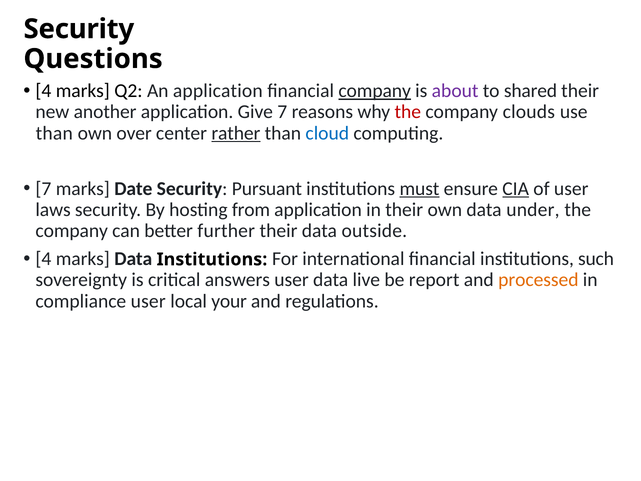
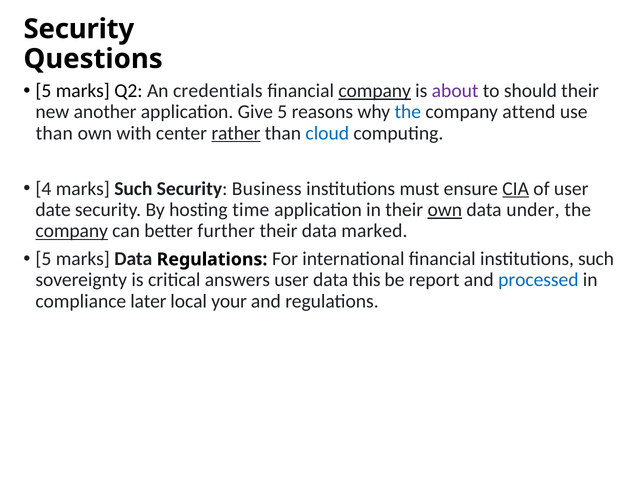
4: 4 -> 5 (43, 91)
An application: application -> credentials (218, 91)
shared: shared -> should (530, 91)
Give 7: 7 -> 5 (282, 112)
the colour: red -> blue (408, 112)
clouds: clouds -> attend (529, 112)
over: over -> with (134, 133)
7: 7 -> 4 (43, 189)
marks Date: Date -> Such (133, 189)
Pursuant: Pursuant -> Business (267, 189)
must underline: present -> none (419, 189)
laws: laws -> date (53, 210)
from: from -> time (251, 210)
own underline: none -> present (445, 210)
company underline: none -> present (72, 231)
outside: outside -> marked (374, 231)
4: 4 -> 5 (43, 259)
Data Institutions: Institutions -> Regulations (212, 259)
live: live -> this (366, 280)
processed colour: orange -> blue (538, 280)
compliance user: user -> later (148, 301)
